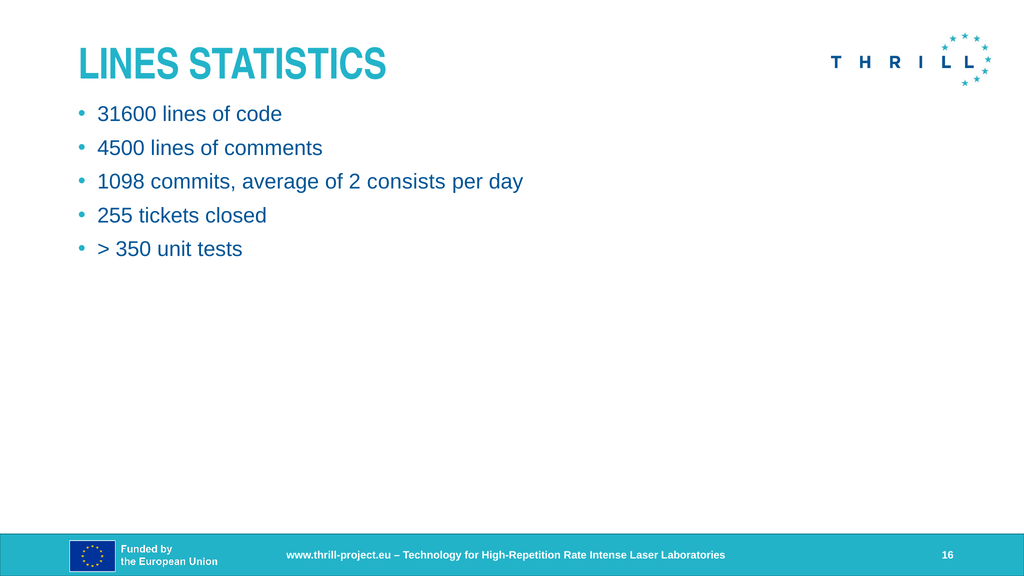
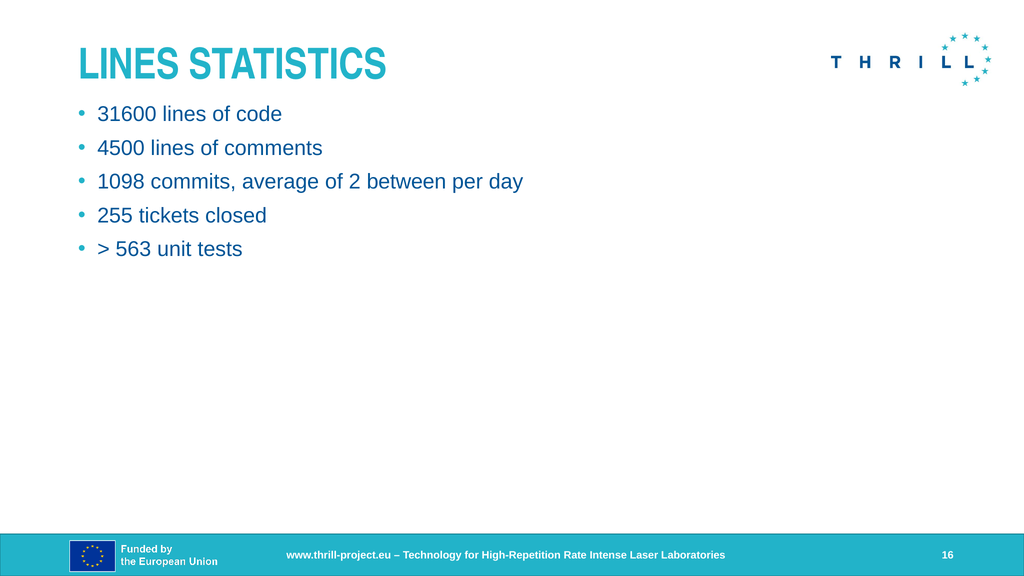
consists: consists -> between (406, 182)
350: 350 -> 563 (133, 249)
